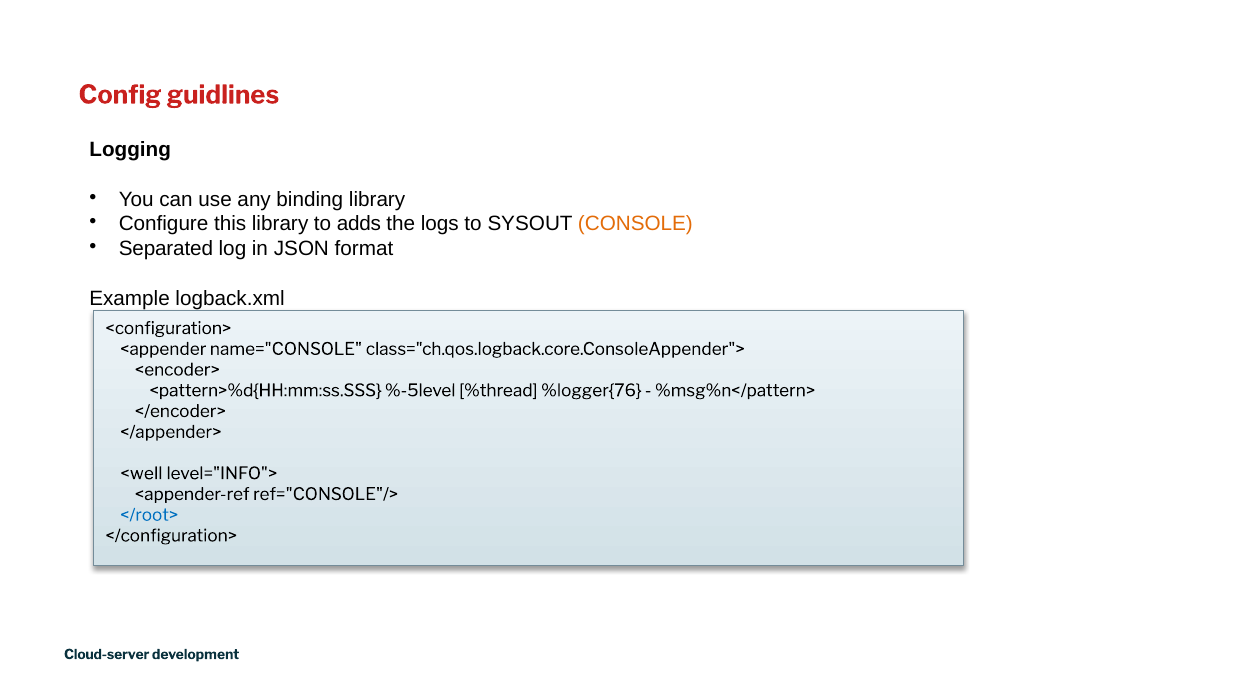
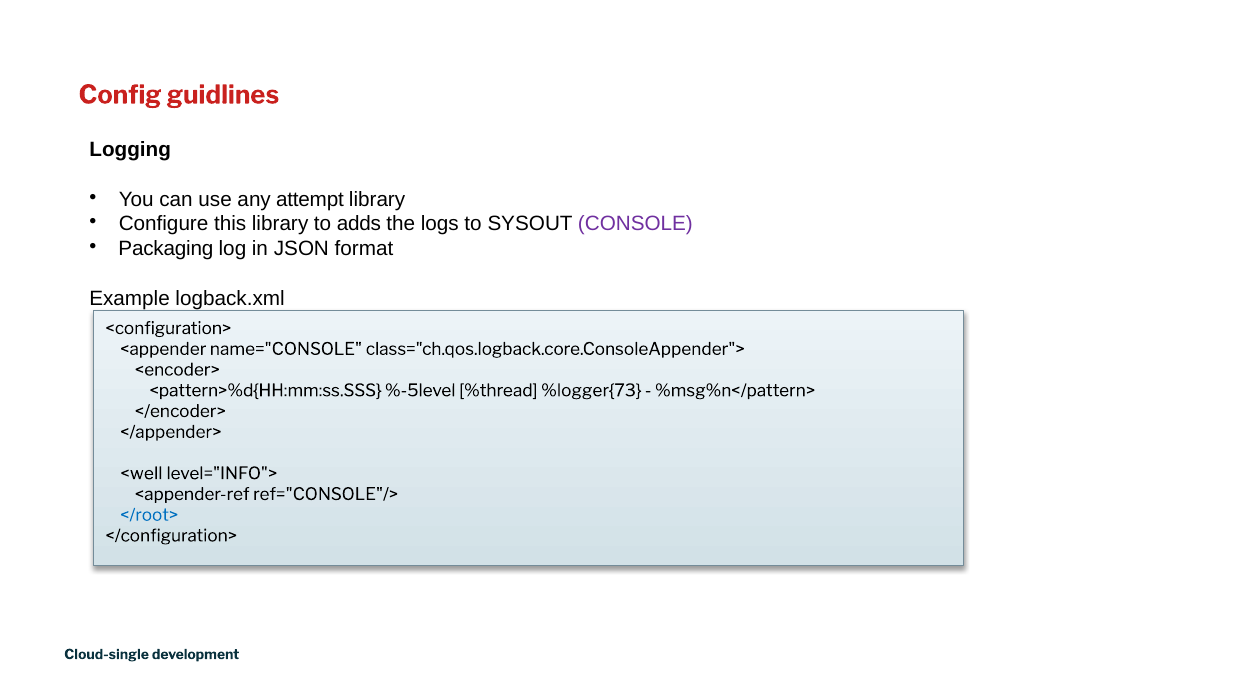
binding: binding -> attempt (310, 199)
CONSOLE colour: orange -> purple (635, 224)
Separated: Separated -> Packaging (166, 249)
%logger{76: %logger{76 -> %logger{73 (591, 391)
Cloud-server: Cloud-server -> Cloud-single (107, 655)
